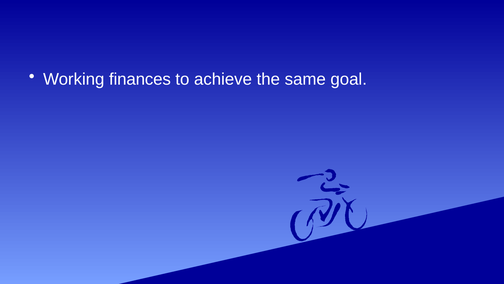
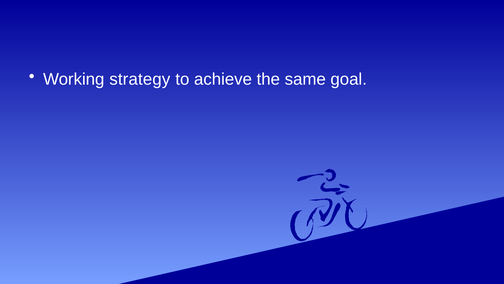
finances: finances -> strategy (140, 79)
